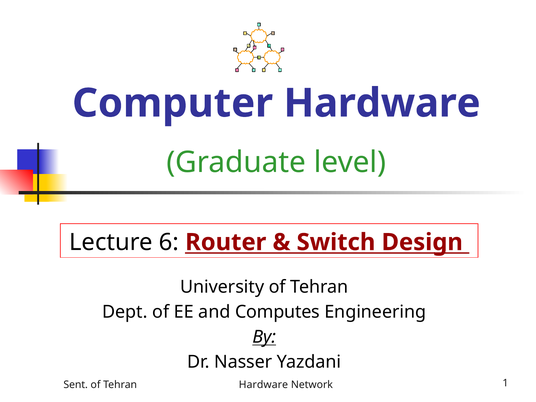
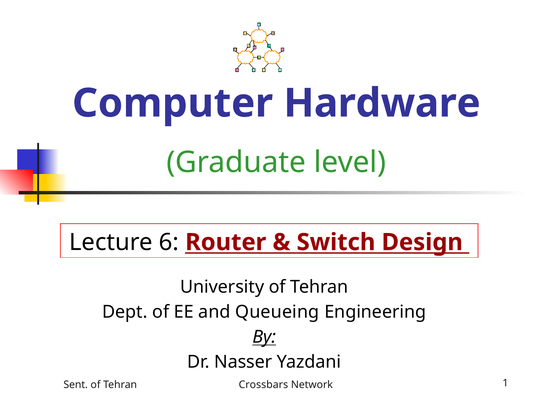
Computes: Computes -> Queueing (277, 312)
Tehran Hardware: Hardware -> Crossbars (263, 385)
